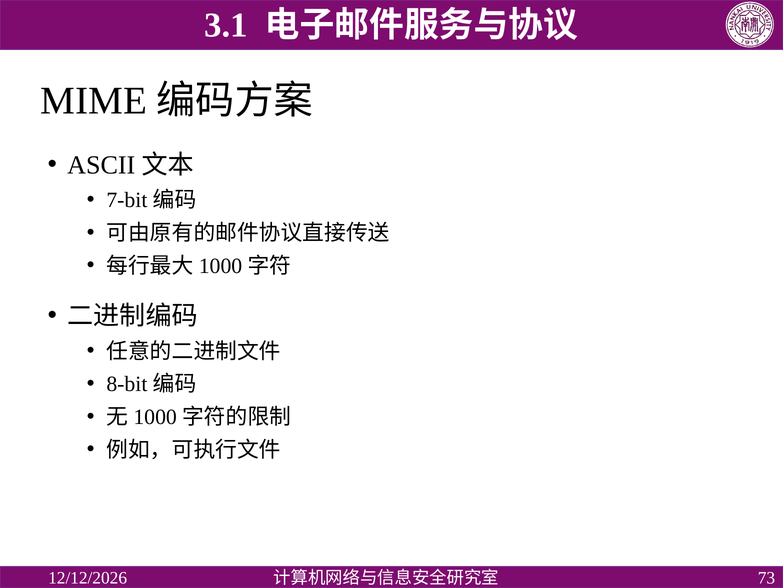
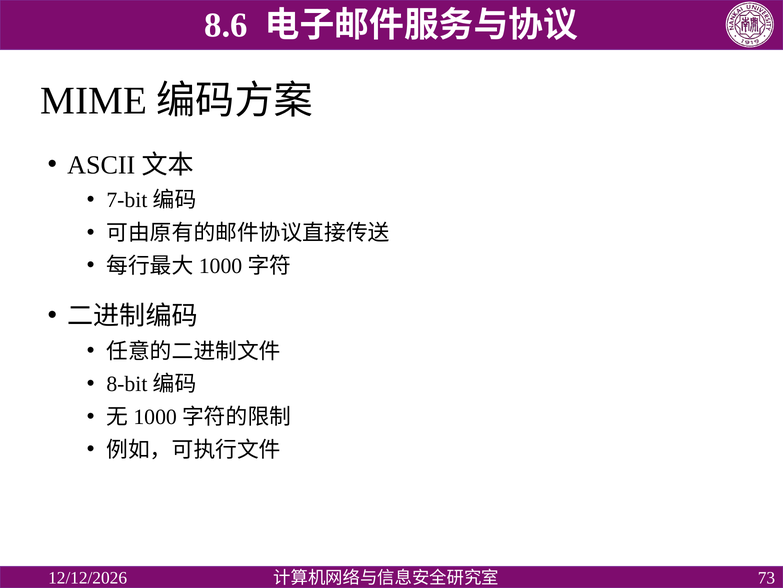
3.1: 3.1 -> 8.6 (226, 25)
